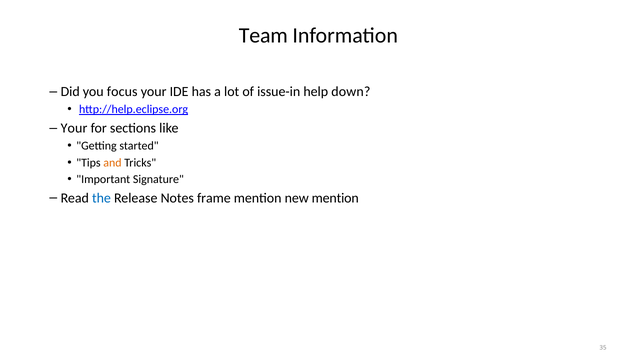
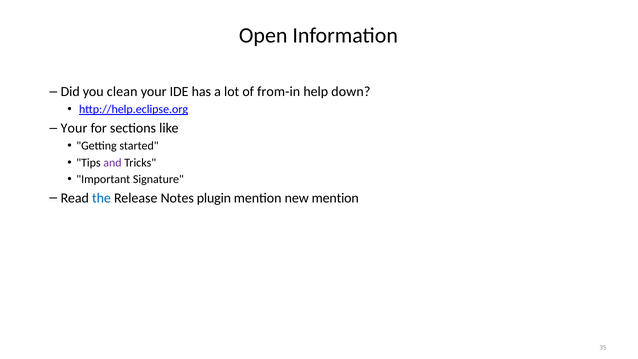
Team: Team -> Open (263, 35)
focus: focus -> clean (122, 92)
issue-in: issue-in -> from-in (279, 92)
and colour: orange -> purple (112, 163)
frame: frame -> plugin (214, 198)
